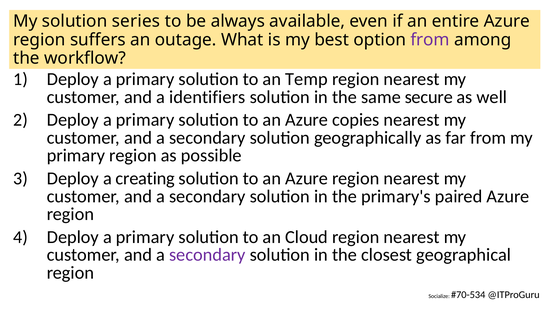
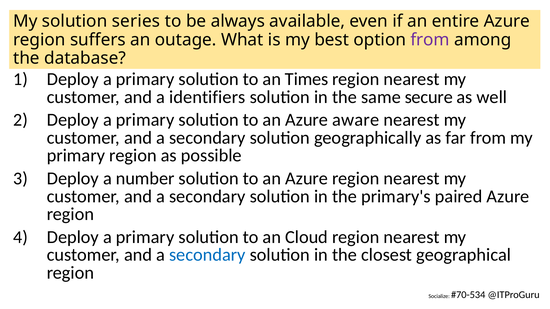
workflow: workflow -> database (85, 58)
Temp: Temp -> Times (307, 79)
copies: copies -> aware (356, 120)
creating: creating -> number (145, 179)
secondary colour: purple -> blue (207, 255)
